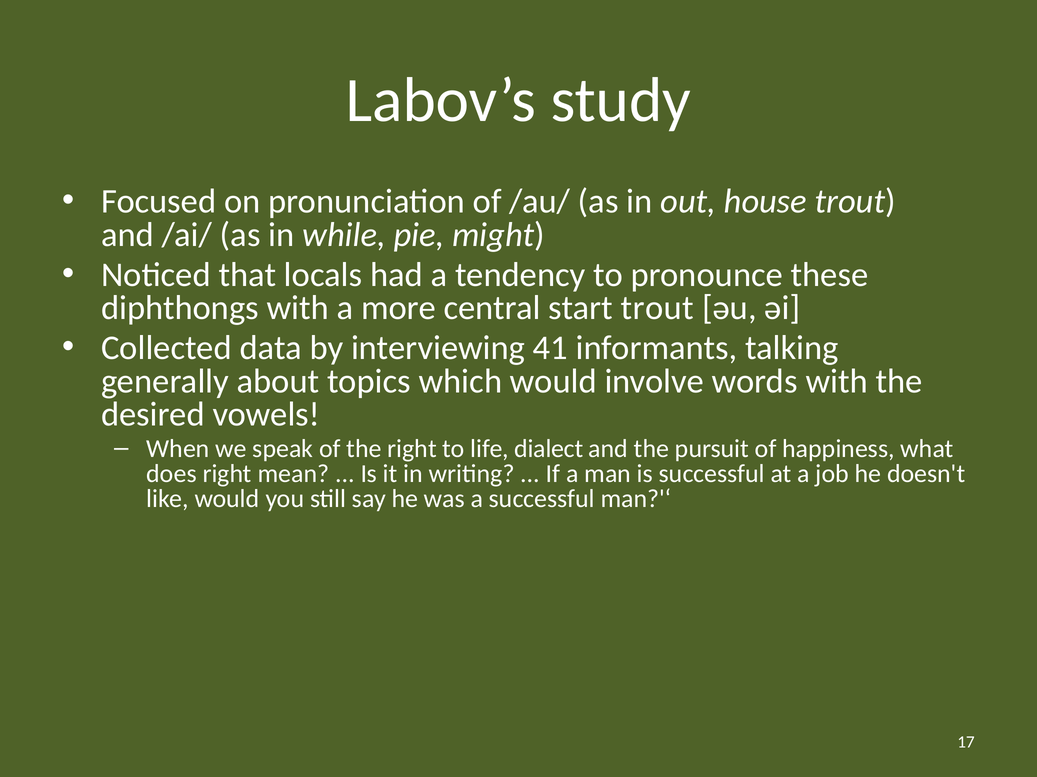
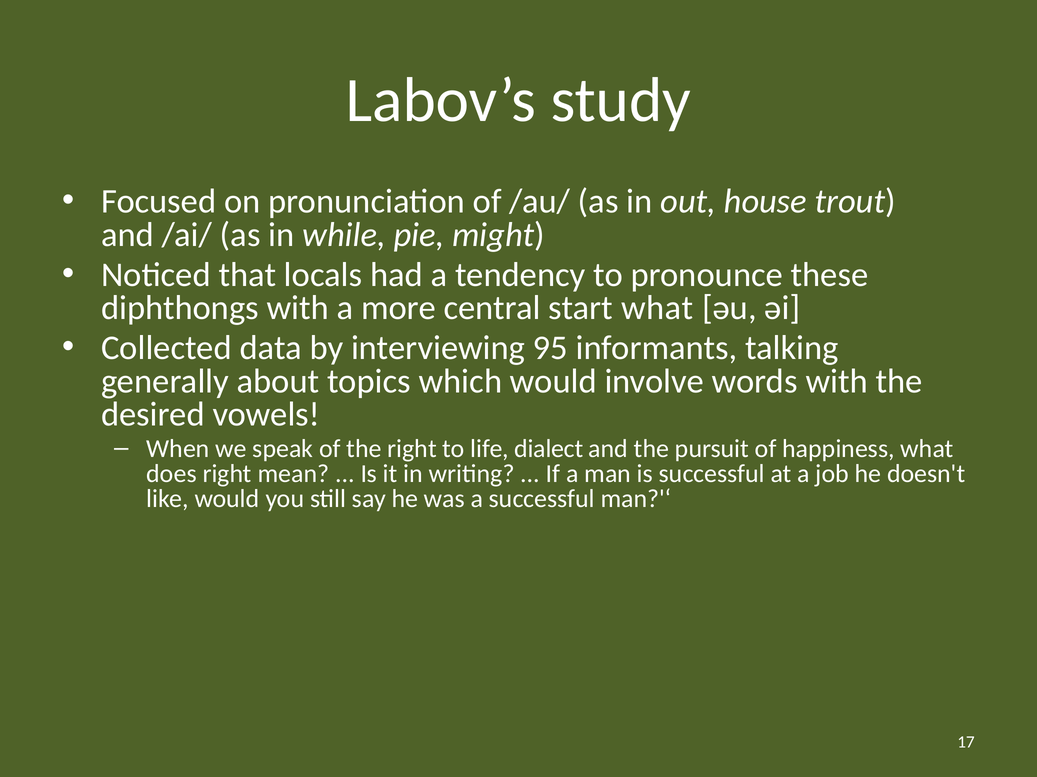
start trout: trout -> what (657, 308)
41: 41 -> 95 (550, 348)
